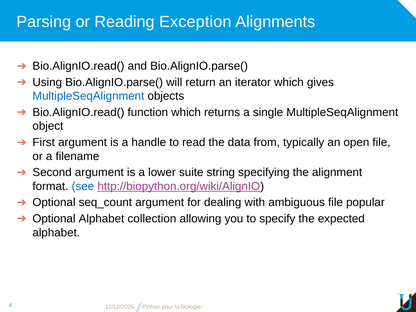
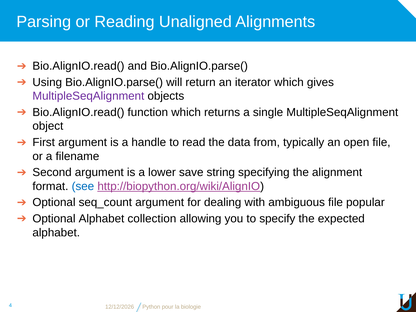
Exception: Exception -> Unaligned (195, 22)
MultipleSeqAlignment colour: blue -> purple (88, 96)
suite: suite -> save (191, 172)
